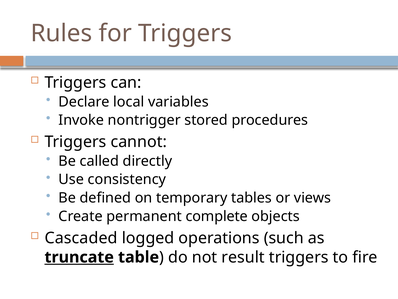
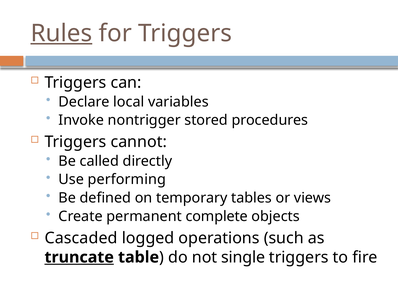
Rules underline: none -> present (61, 33)
consistency: consistency -> performing (127, 179)
result: result -> single (243, 257)
